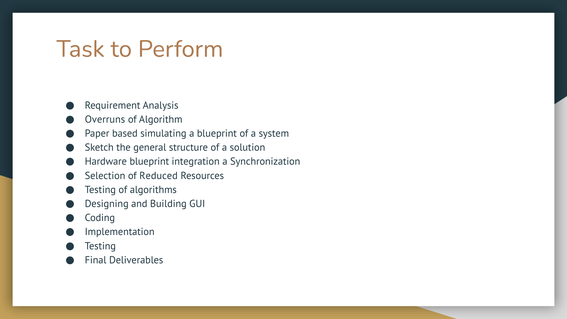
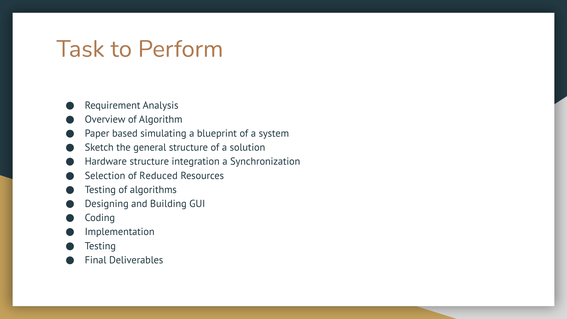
Overruns: Overruns -> Overview (105, 119)
Hardware blueprint: blueprint -> structure (149, 162)
